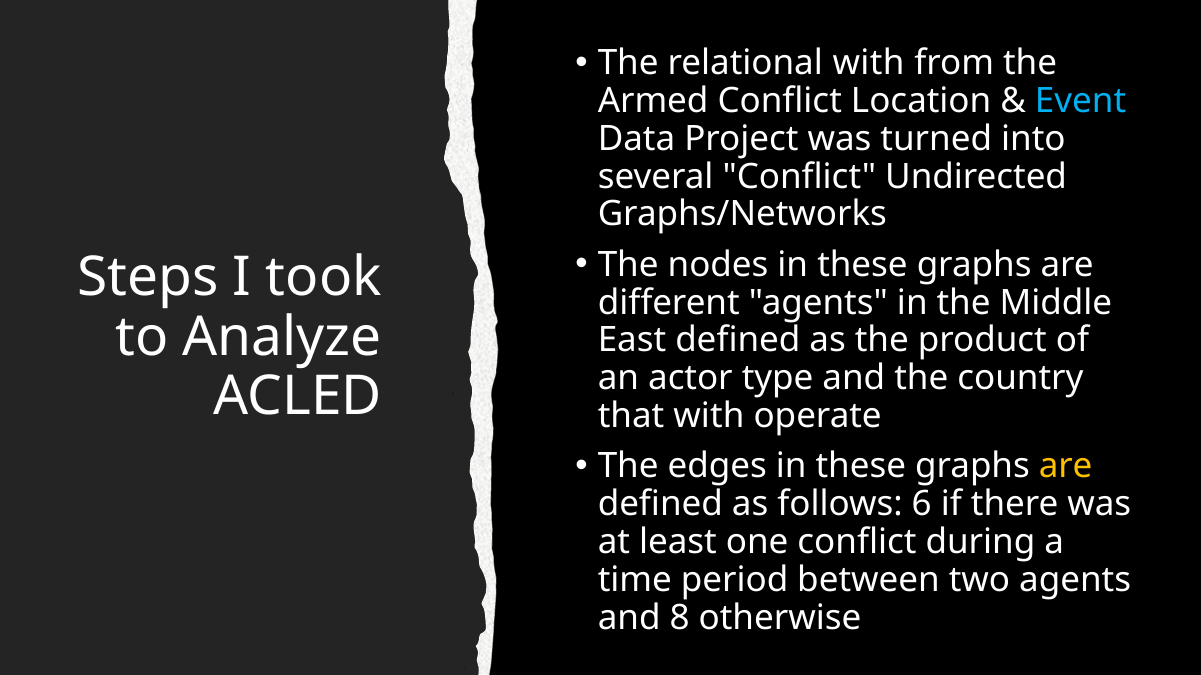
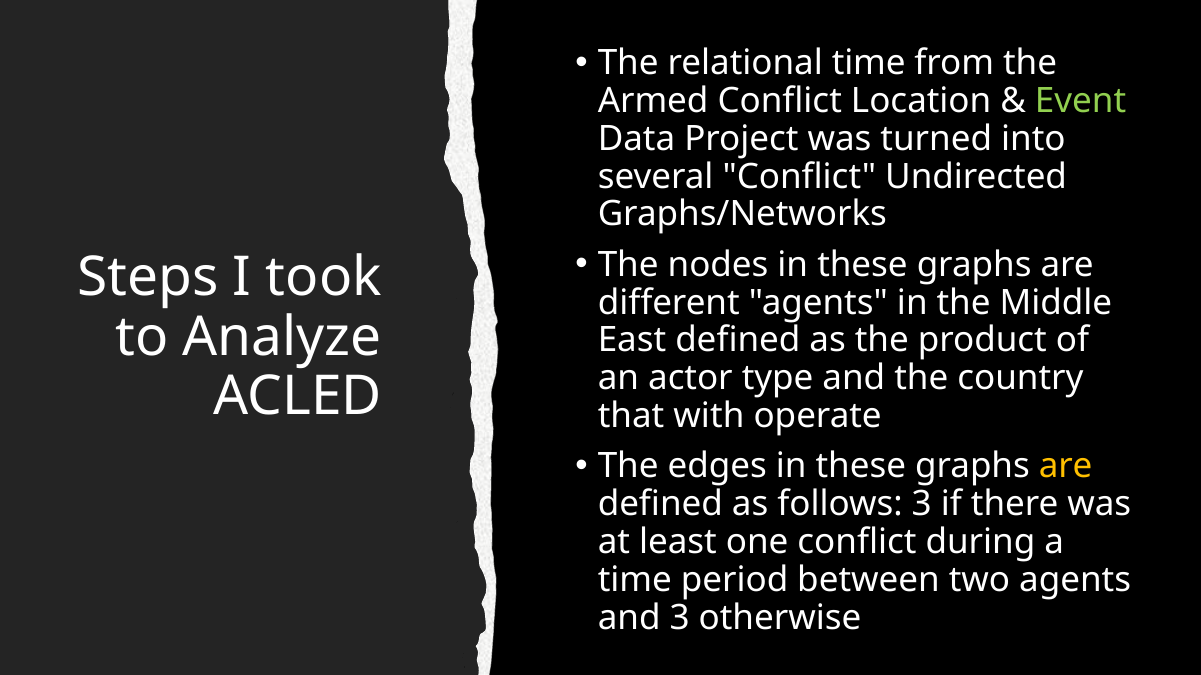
relational with: with -> time (869, 63)
Event colour: light blue -> light green (1081, 101)
follows 6: 6 -> 3 (922, 504)
and 8: 8 -> 3 (680, 618)
